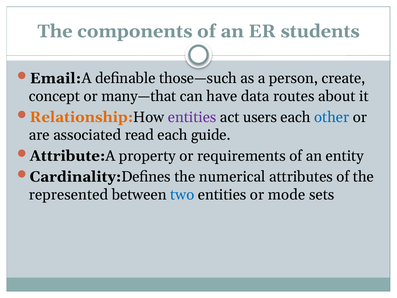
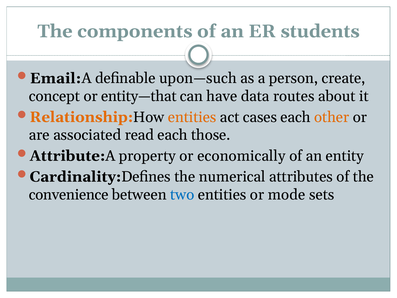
those—such: those—such -> upon—such (198, 78)
many—that: many—that -> entity—that (139, 96)
entities colour: purple -> orange (192, 117)
users: users -> cases (260, 117)
other colour: blue -> orange (332, 117)
guide: guide -> those (211, 135)
requirements: requirements -> economically (241, 156)
represented: represented -> convenience (69, 194)
